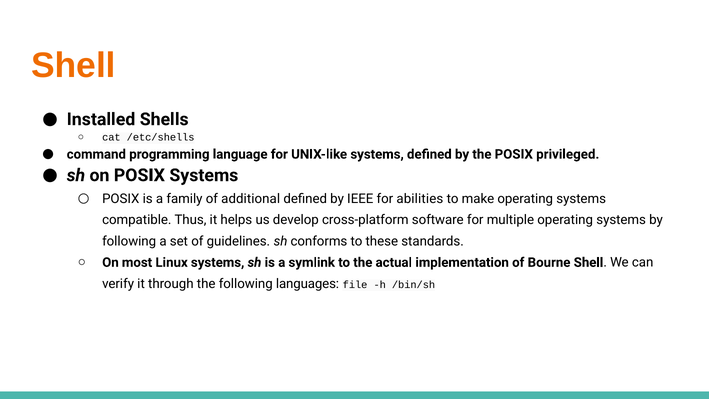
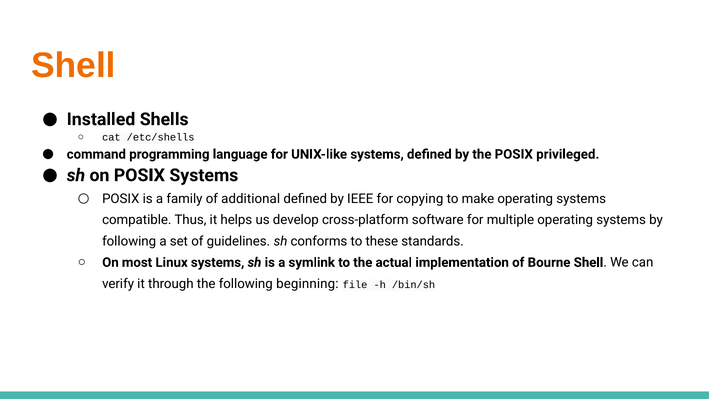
abilities: abilities -> copying (420, 199)
languages: languages -> beginning (307, 284)
